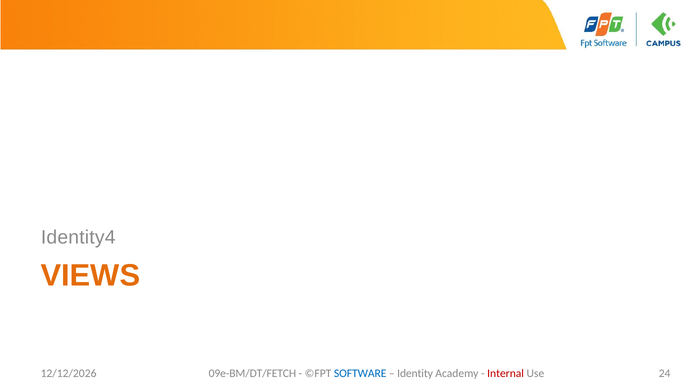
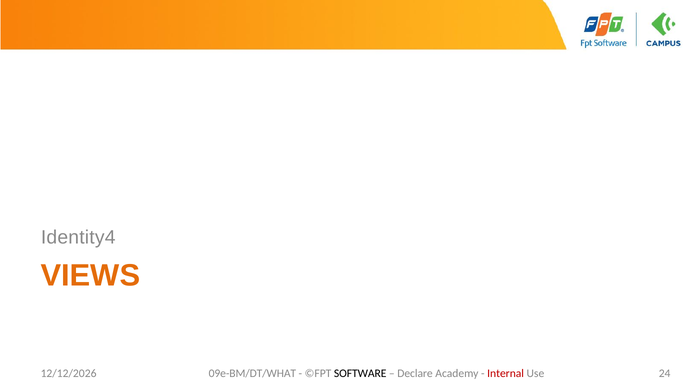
09e-BM/DT/FETCH: 09e-BM/DT/FETCH -> 09e-BM/DT/WHAT (252, 374)
SOFTWARE colour: blue -> black (360, 374)
Identity: Identity -> Declare (415, 374)
